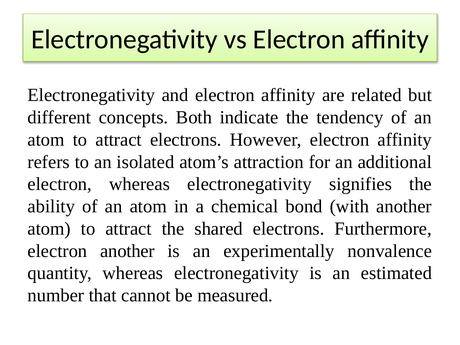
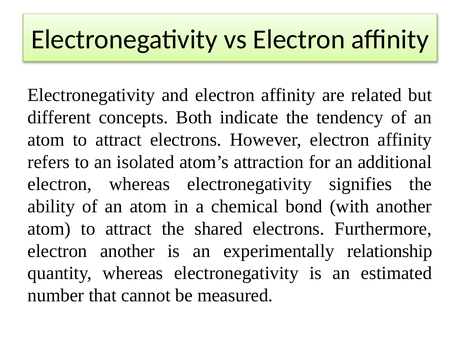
nonvalence: nonvalence -> relationship (390, 251)
